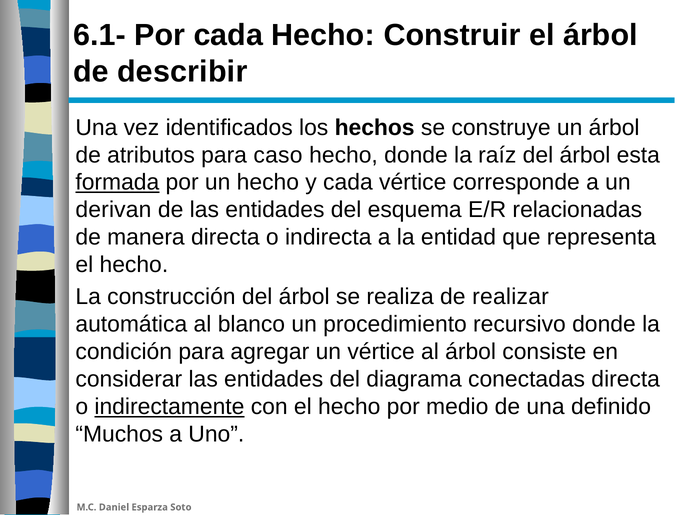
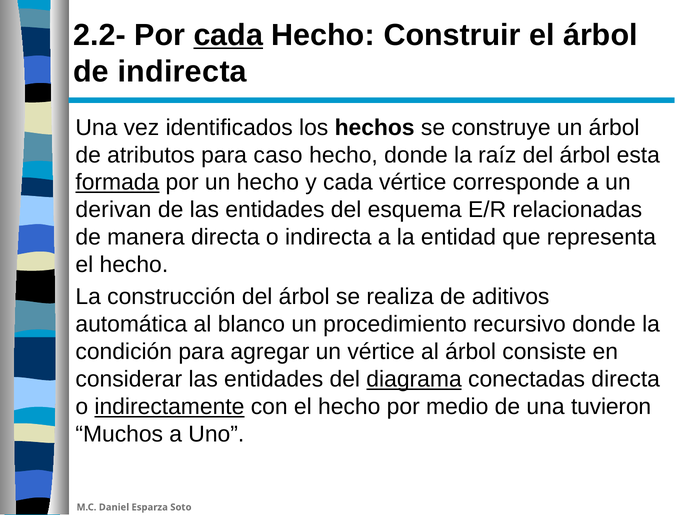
6.1-: 6.1- -> 2.2- (99, 35)
cada underline: none -> present (228, 35)
de describir: describir -> indirecta (182, 72)
realizar: realizar -> aditivos (511, 297)
diagrama underline: none -> present (414, 379)
definido: definido -> tuvieron (611, 406)
